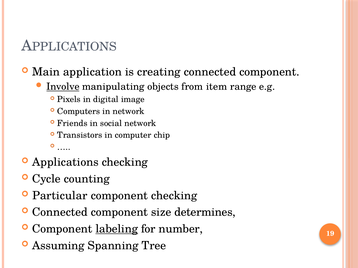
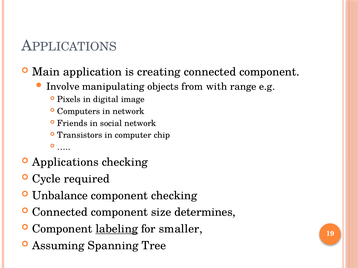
Involve underline: present -> none (63, 87)
item: item -> with (217, 87)
counting: counting -> required (87, 179)
Particular: Particular -> Unbalance (60, 196)
number: number -> smaller (181, 229)
